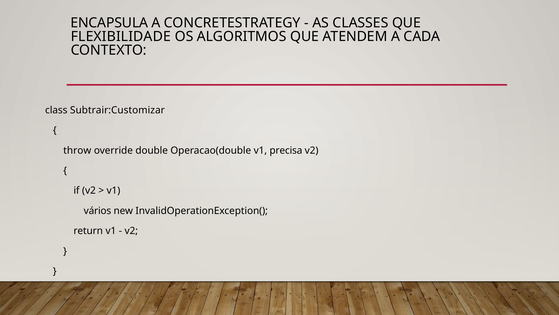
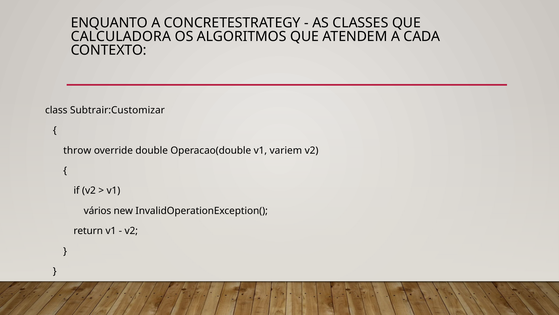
ENCAPSULA: ENCAPSULA -> ENQUANTO (109, 23)
FLEXIBILIDADE: FLEXIBILIDADE -> CALCULADORA (121, 37)
precisa: precisa -> variem (286, 150)
